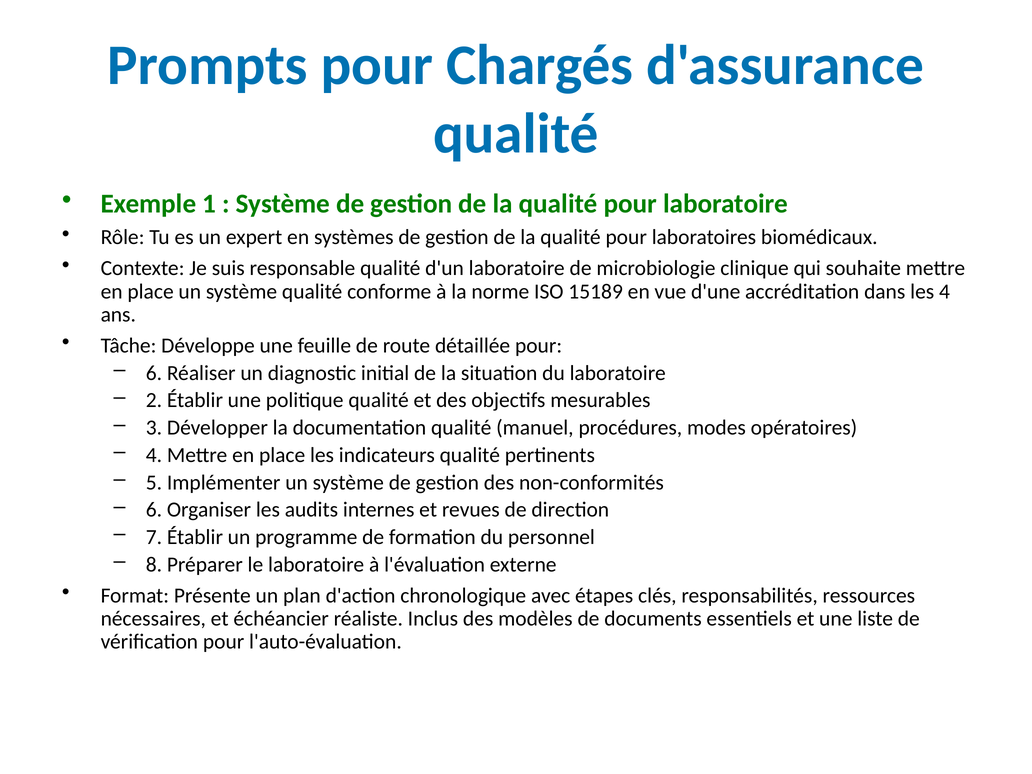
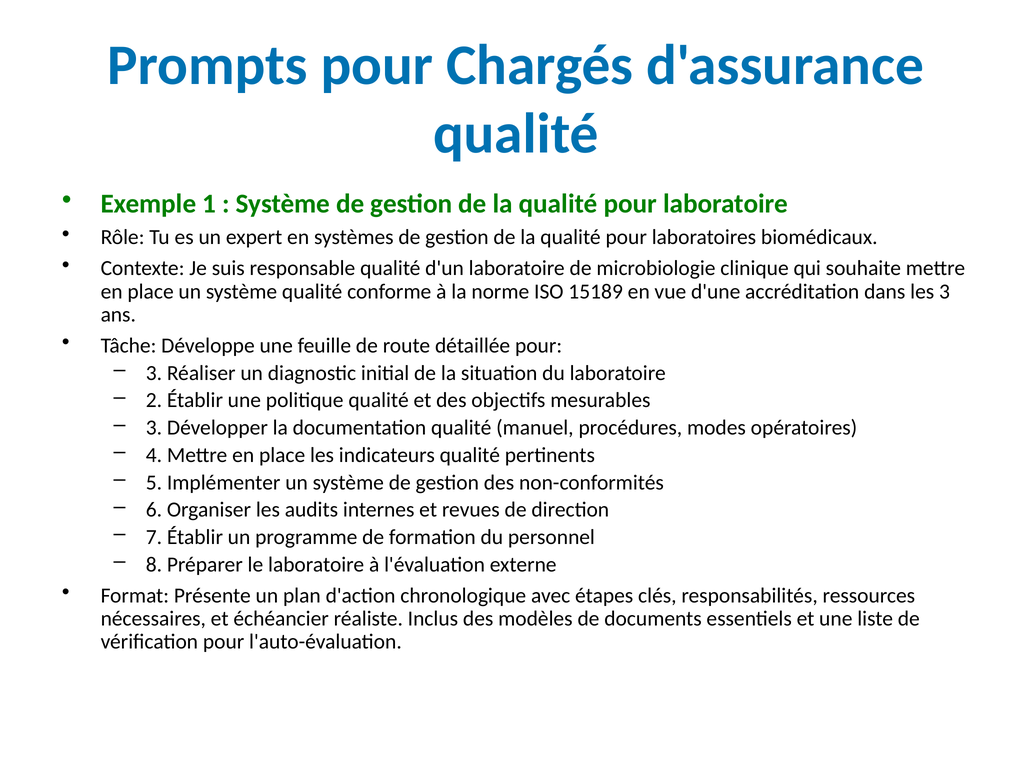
les 4: 4 -> 3 (944, 291)
6: 6 -> 3 (154, 373)
